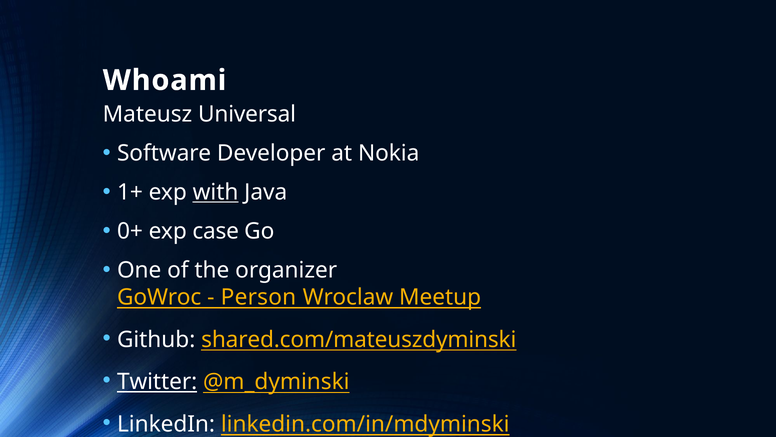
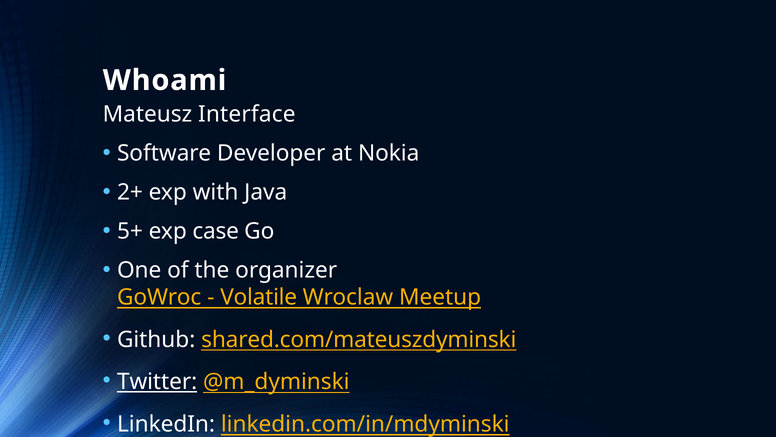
Universal: Universal -> Interface (247, 114)
1+: 1+ -> 2+ (130, 192)
with underline: present -> none (216, 192)
0+: 0+ -> 5+ (130, 231)
Person: Person -> Volatile (259, 297)
